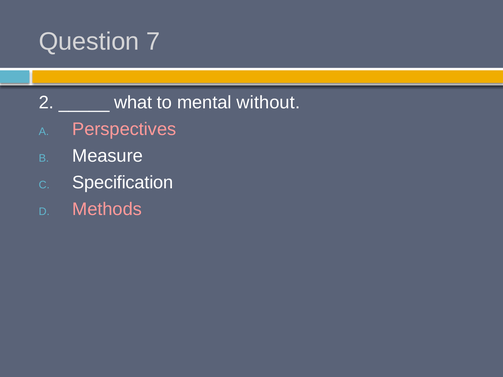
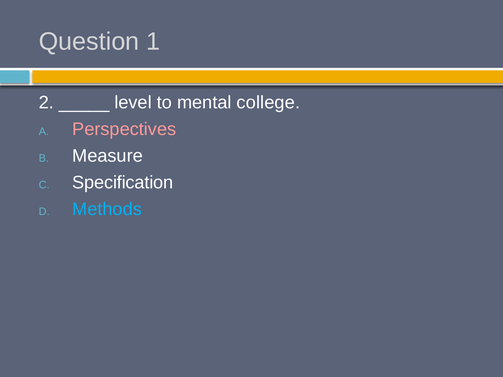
7: 7 -> 1 (153, 42)
what: what -> level (133, 103)
without: without -> college (268, 103)
Methods colour: pink -> light blue (107, 209)
